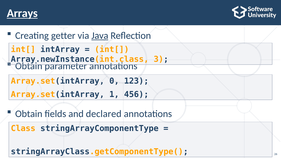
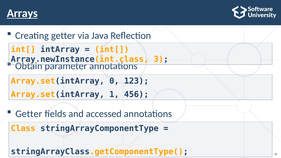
Java underline: present -> none (100, 36)
Оbtain: Оbtain -> Getter (29, 114)
declared: declared -> accessed (104, 114)
